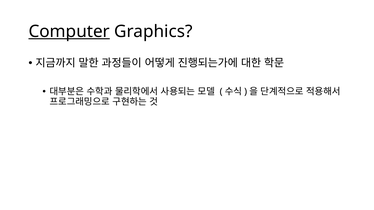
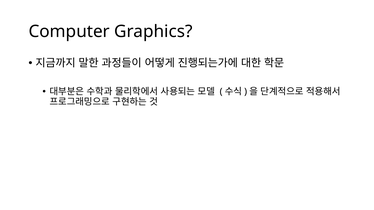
Computer underline: present -> none (69, 31)
